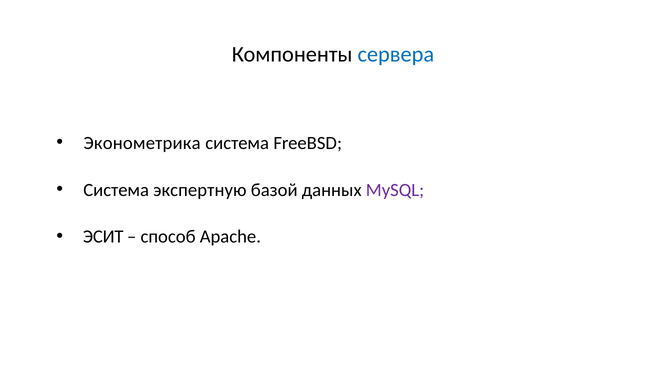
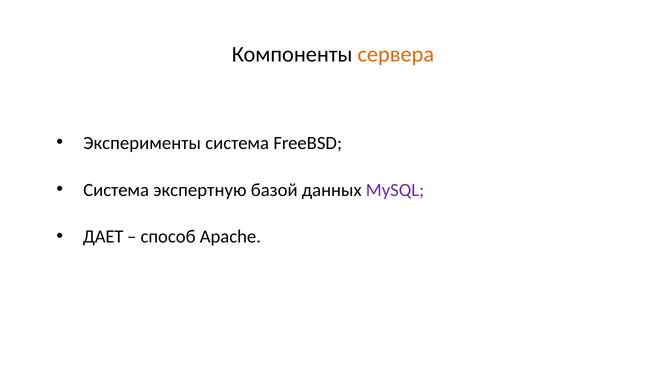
сервера colour: blue -> orange (396, 54)
Эконометрика: Эконометрика -> Эксперименты (142, 143)
ЭСИТ: ЭСИТ -> ДАЕТ (103, 237)
